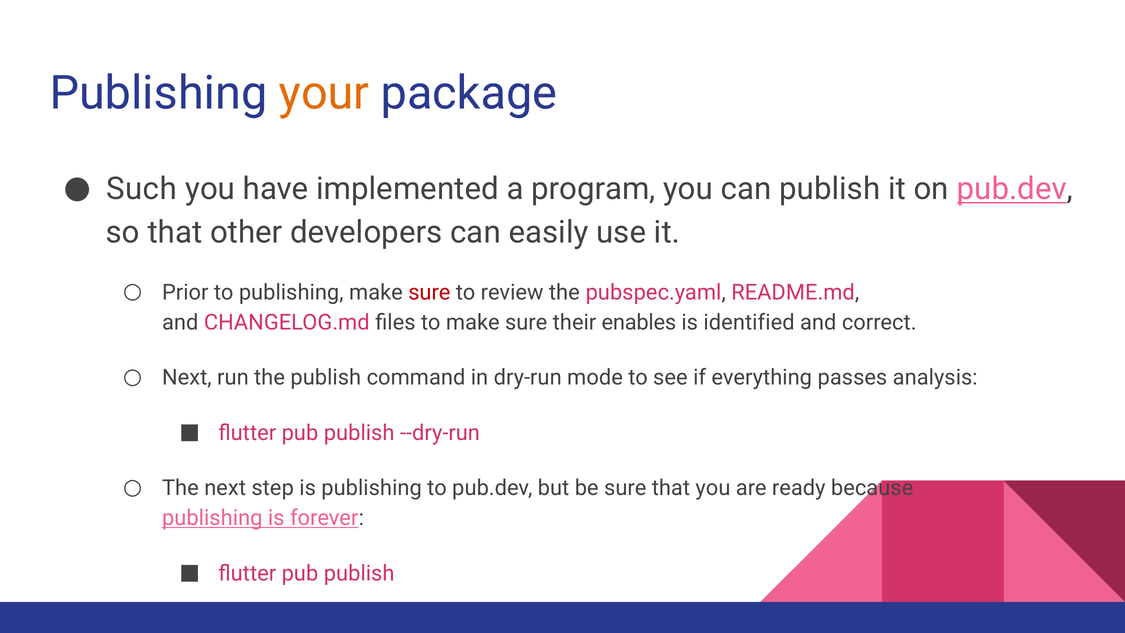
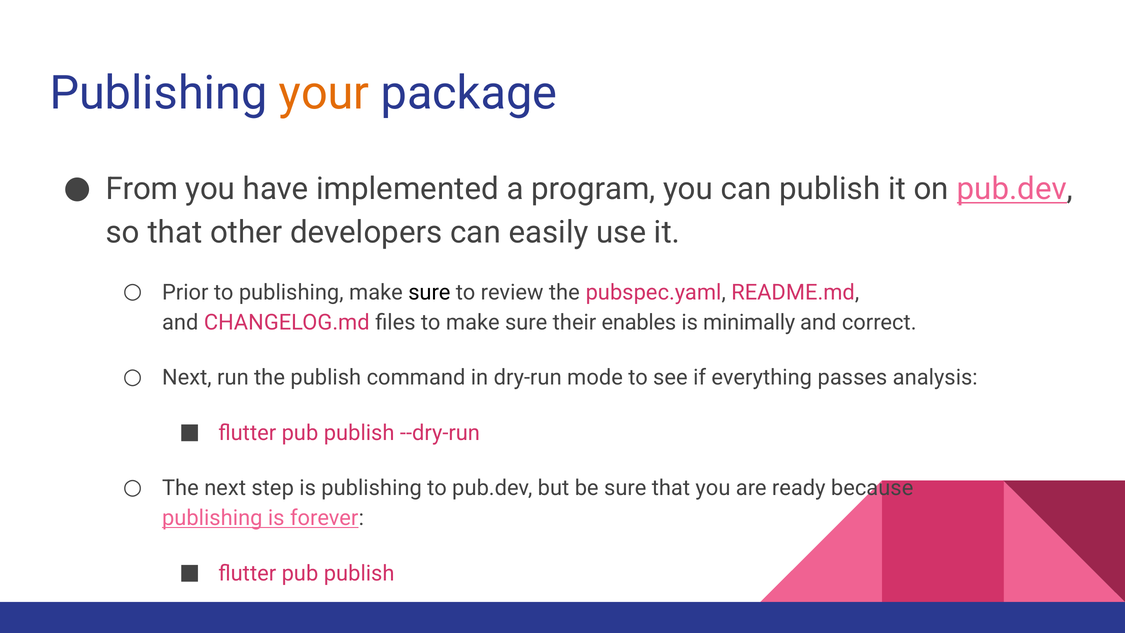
Such: Such -> From (142, 189)
sure colour: red -> black (429, 292)
identified: identified -> minimally (749, 323)
